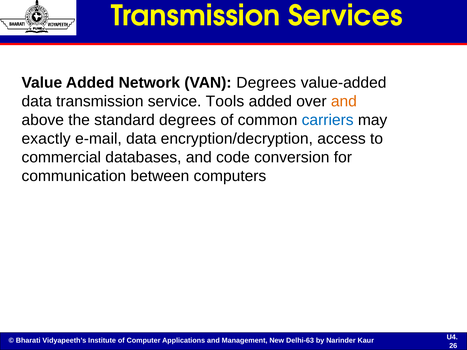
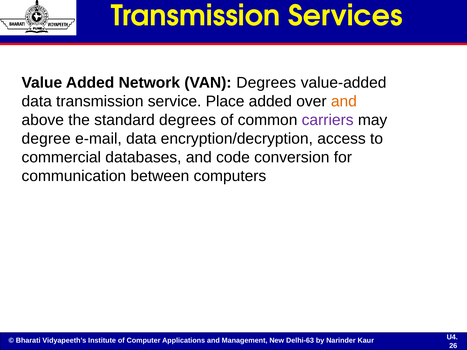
Tools: Tools -> Place (225, 101)
carriers colour: blue -> purple (328, 120)
exactly: exactly -> degree (46, 139)
